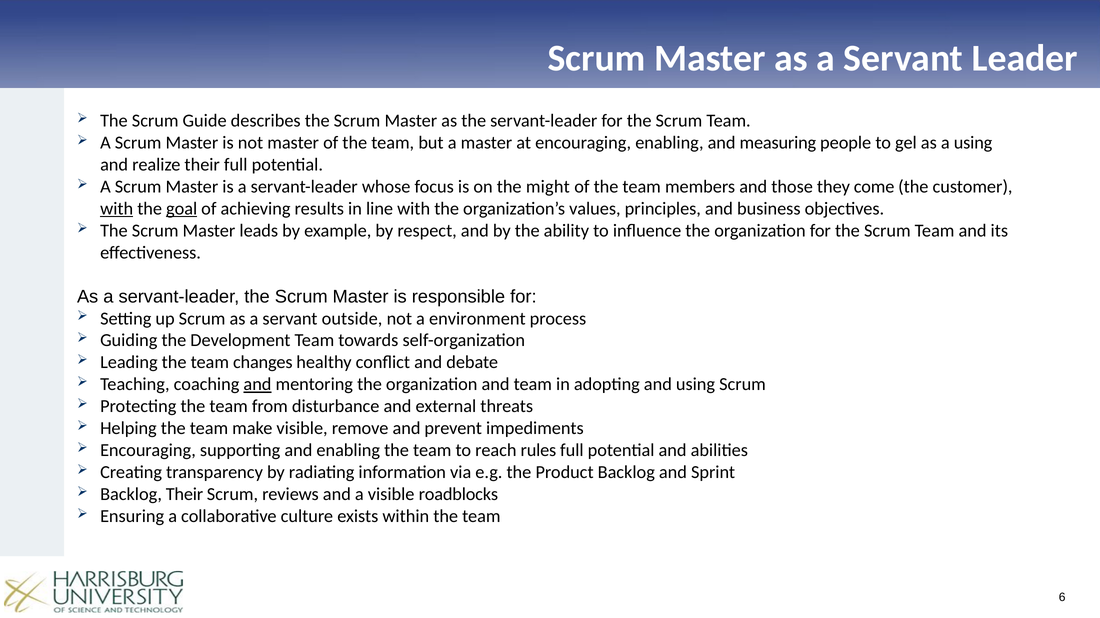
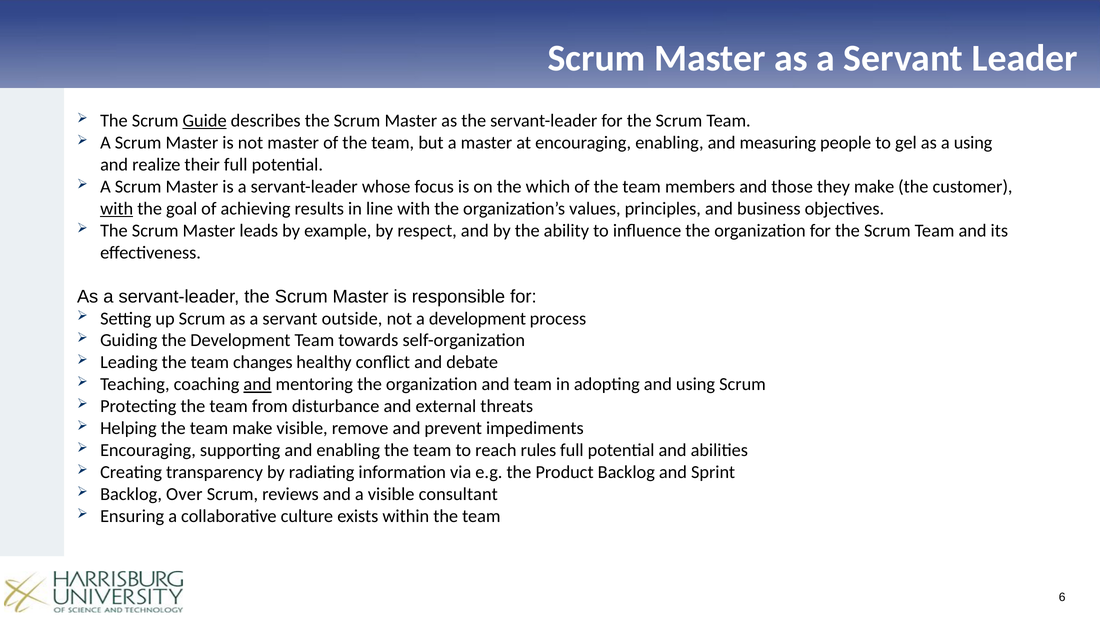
Guide underline: none -> present (205, 121)
might: might -> which (548, 187)
they come: come -> make (874, 187)
goal underline: present -> none (182, 209)
a environment: environment -> development (477, 319)
Backlog Their: Their -> Over (184, 495)
roadblocks: roadblocks -> consultant (458, 495)
